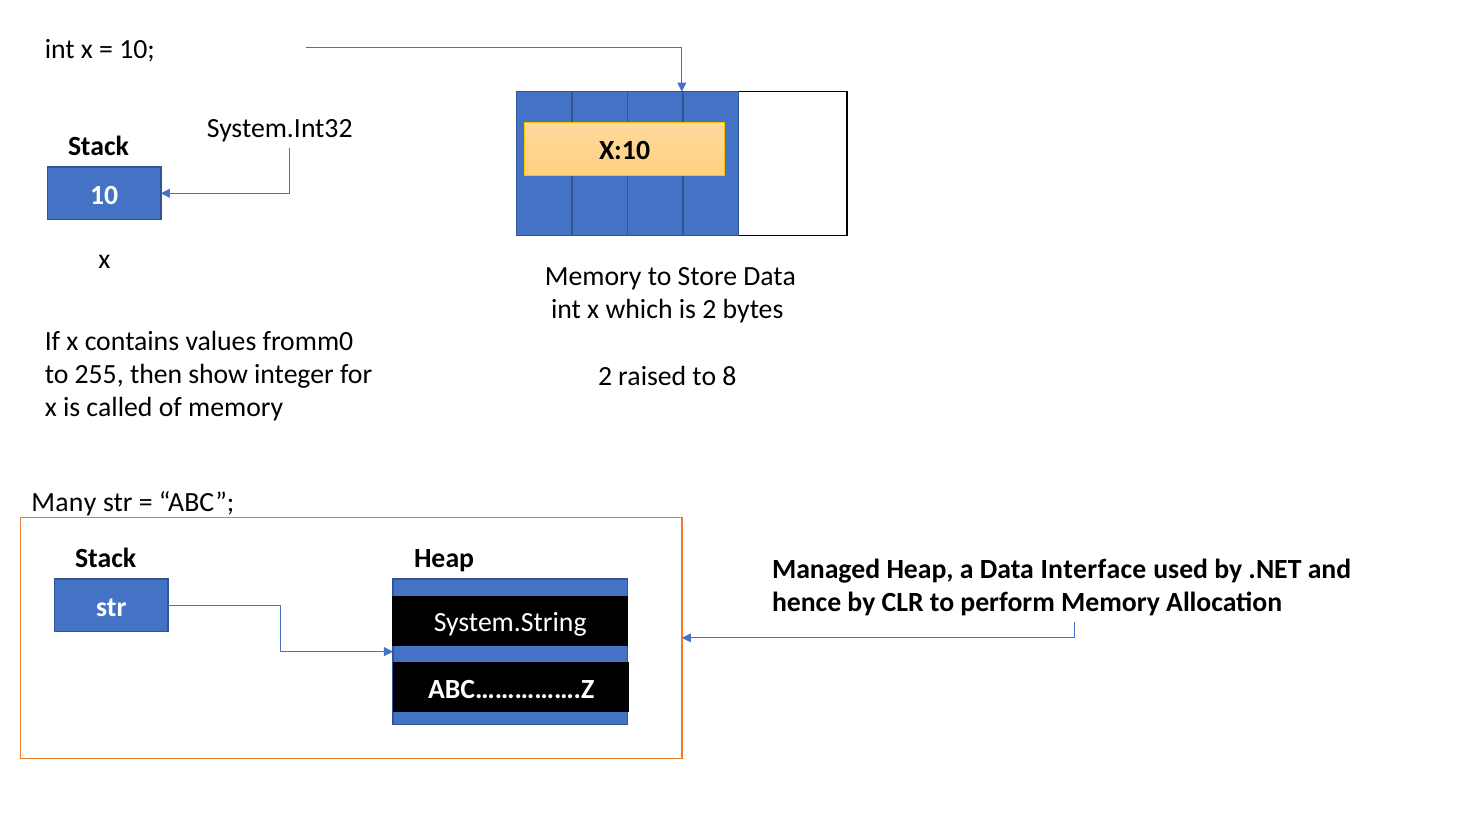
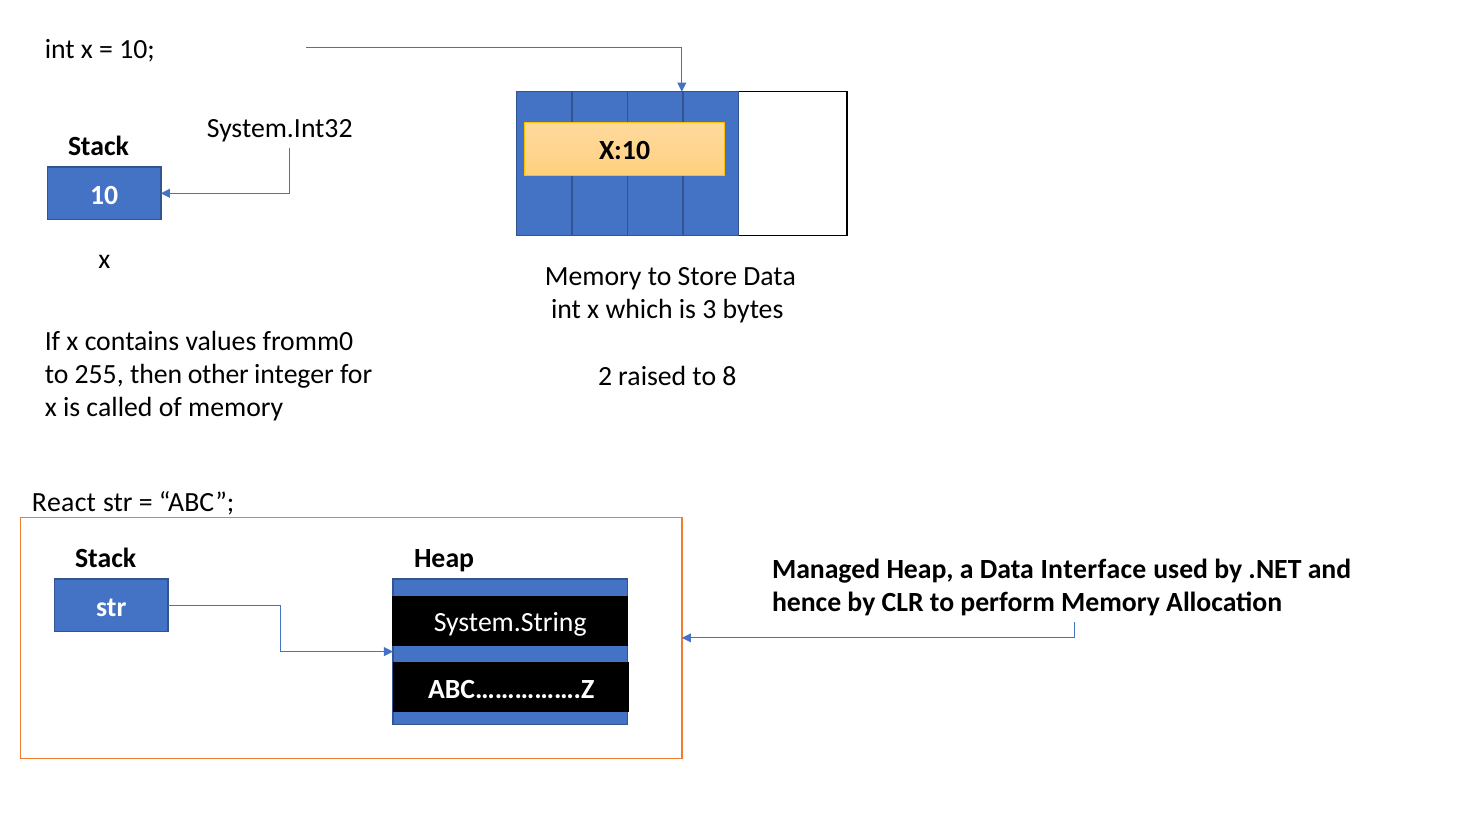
is 2: 2 -> 3 (709, 310)
show: show -> other (218, 374)
Many: Many -> React (64, 503)
